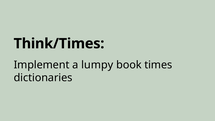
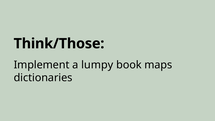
Think/Times: Think/Times -> Think/Those (59, 44)
times: times -> maps (158, 65)
